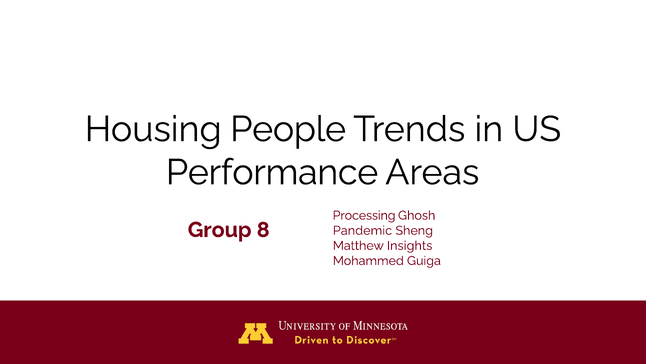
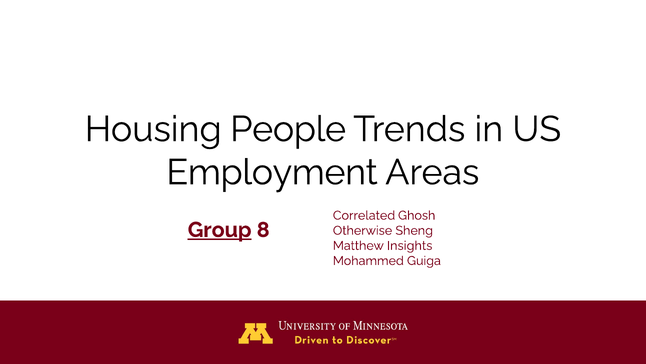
Performance: Performance -> Employment (272, 172)
Processing: Processing -> Correlated (364, 215)
Group underline: none -> present (220, 230)
Pandemic: Pandemic -> Otherwise (363, 230)
